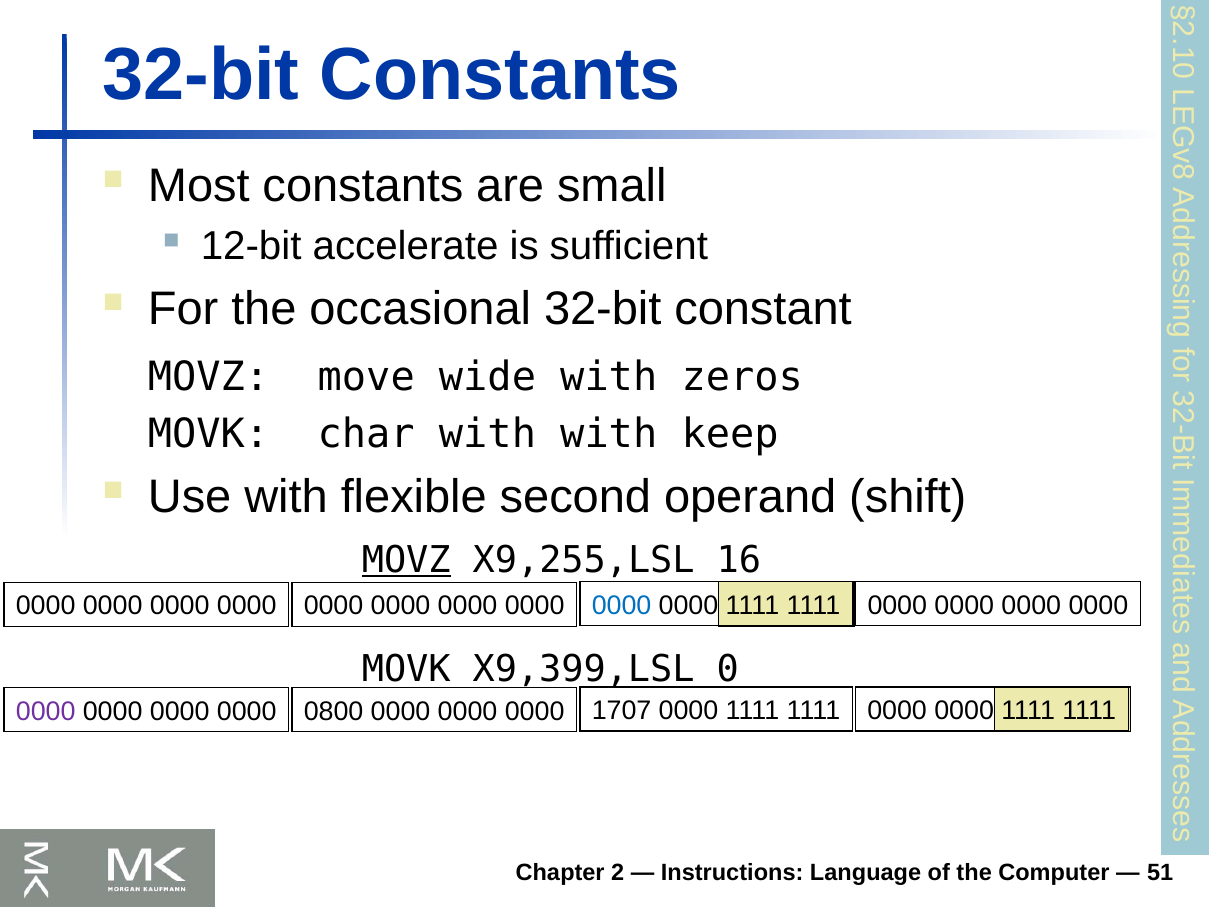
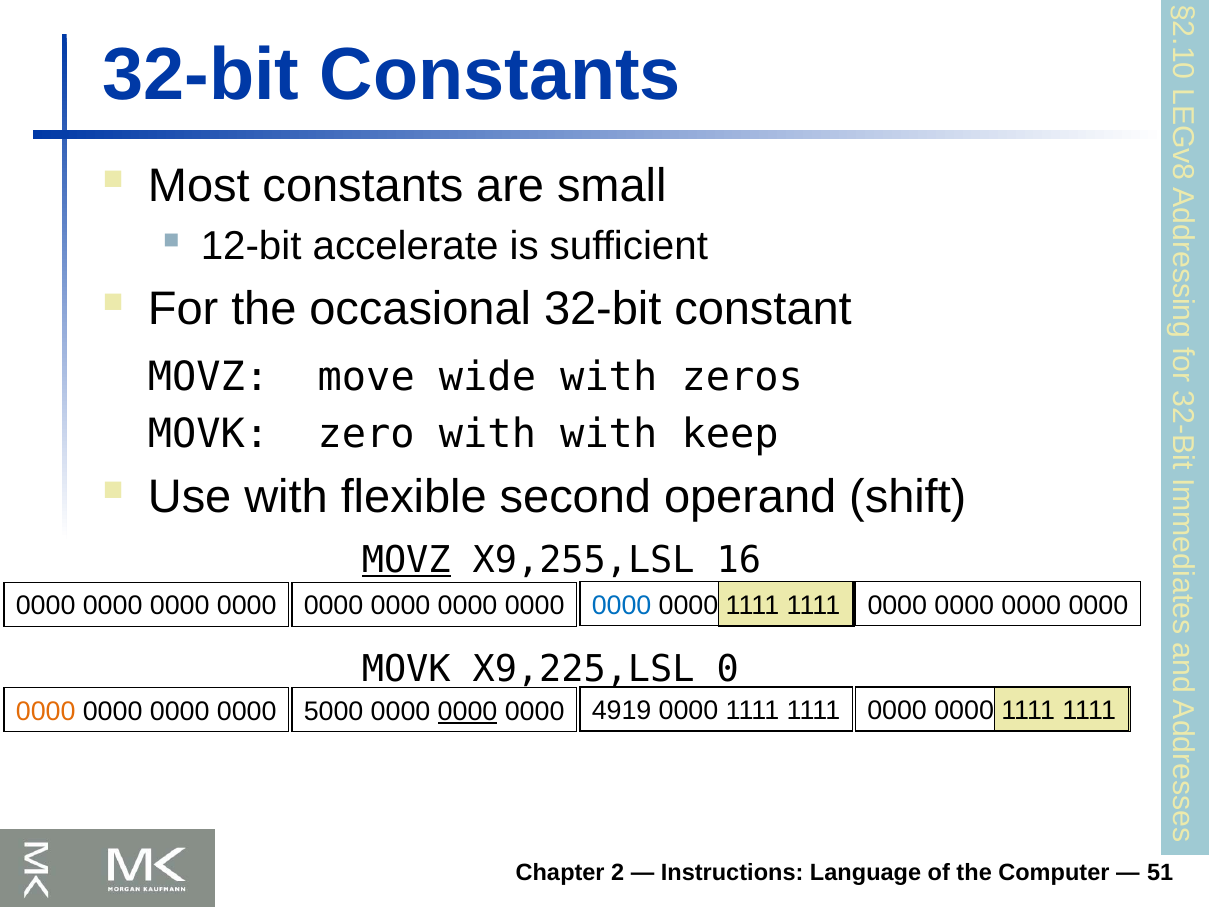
char: char -> zero (366, 435)
X9,399,LSL: X9,399,LSL -> X9,225,LSL (584, 669)
0000 colour: purple -> orange (46, 711)
0800: 0800 -> 5000 (334, 711)
0000 underline: none -> present (468, 711)
1707: 1707 -> 4919 (622, 711)
